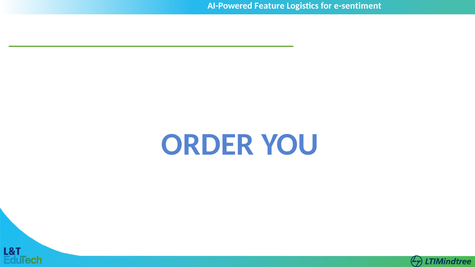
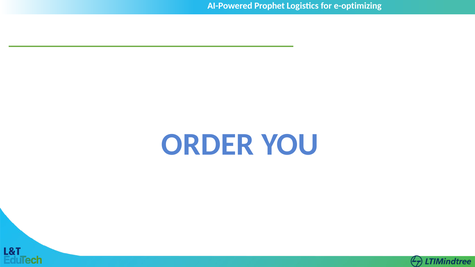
Feature: Feature -> Prophet (270, 6)
e-sentiment: e-sentiment -> e-optimizing (358, 6)
